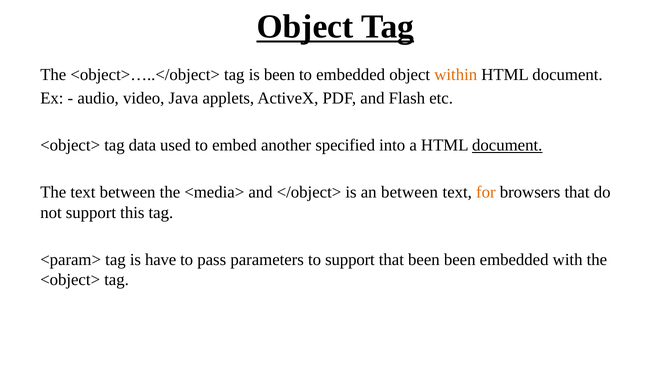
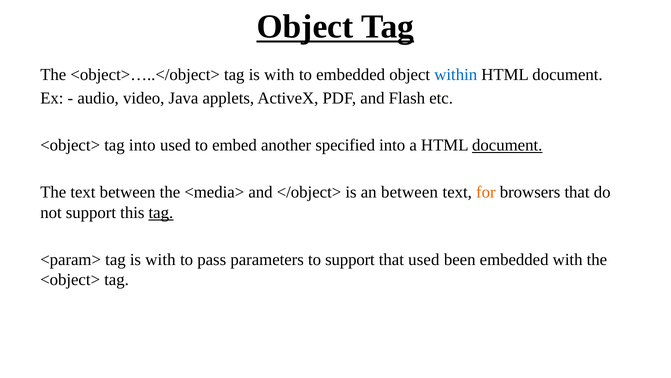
<object>…..</object> tag is been: been -> with (279, 75)
within colour: orange -> blue (456, 75)
tag data: data -> into (142, 145)
tag underline: none -> present (161, 212)
<param> tag is have: have -> with (160, 259)
that been: been -> used (424, 259)
